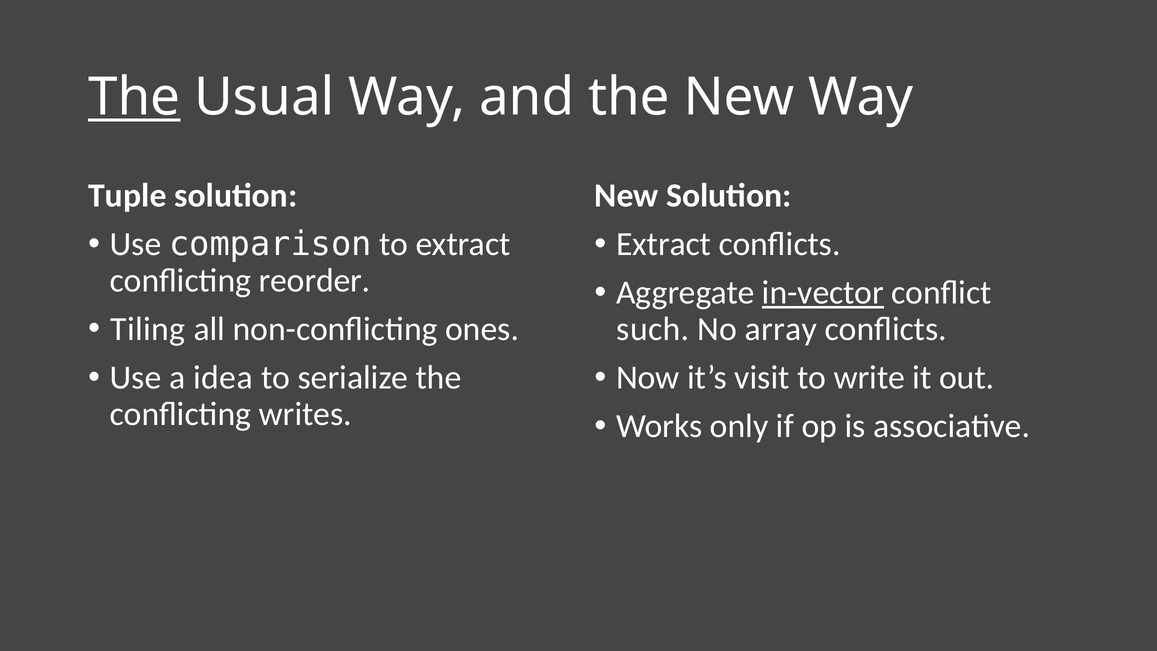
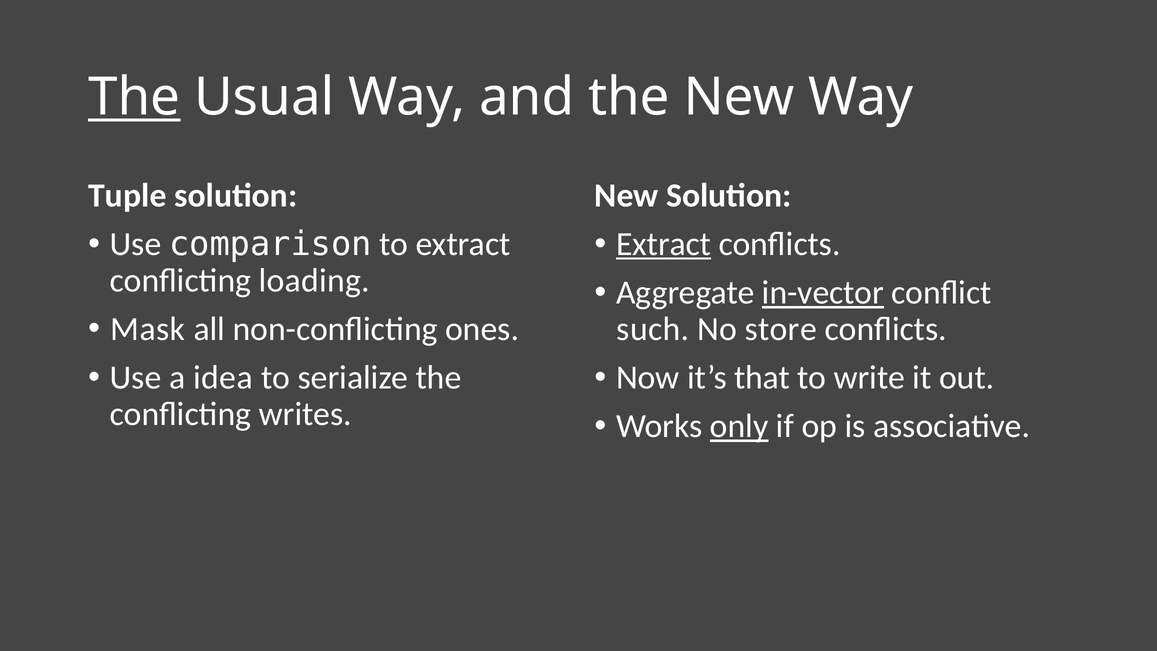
Extract underline: none -> present (664, 244)
reorder: reorder -> loading (314, 281)
Tiling: Tiling -> Mask (148, 329)
array: array -> store (781, 329)
visit: visit -> that (762, 378)
only underline: none -> present (739, 426)
